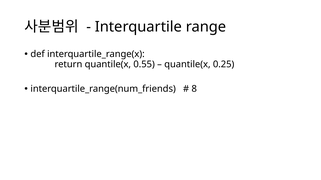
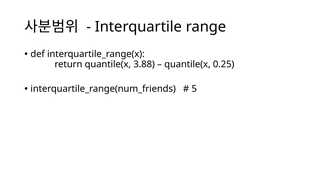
0.55: 0.55 -> 3.88 (144, 64)
8: 8 -> 5 (194, 89)
